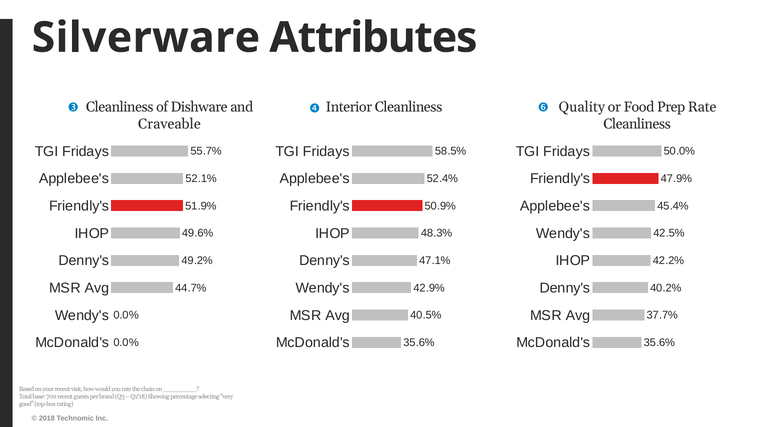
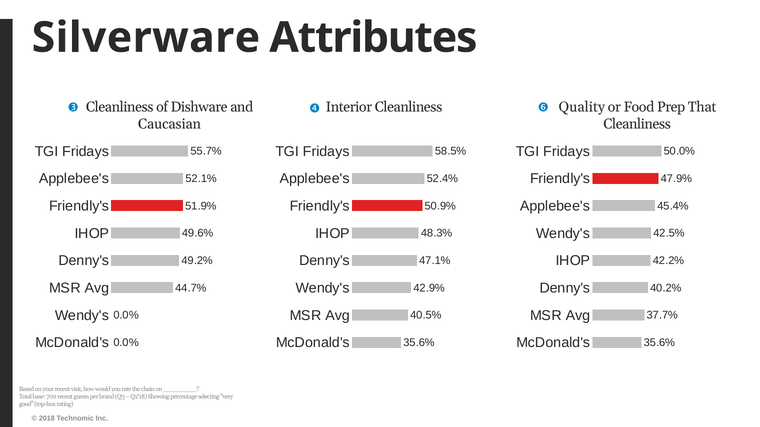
Prep Rate: Rate -> That (702, 107)
Craveable: Craveable -> Caucasian (170, 124)
